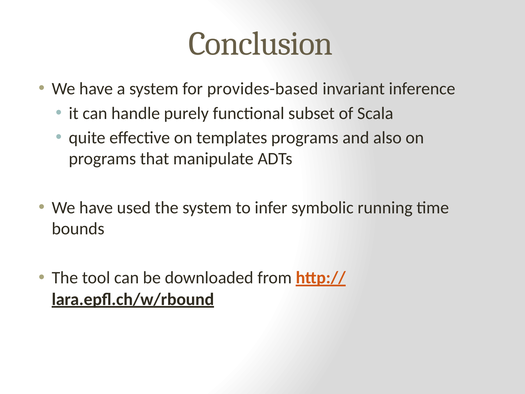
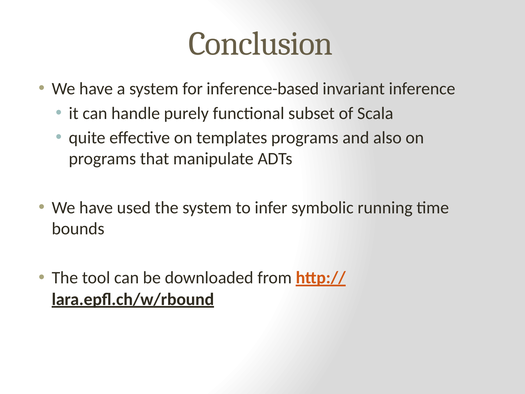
provides-based: provides-based -> inference-based (263, 89)
